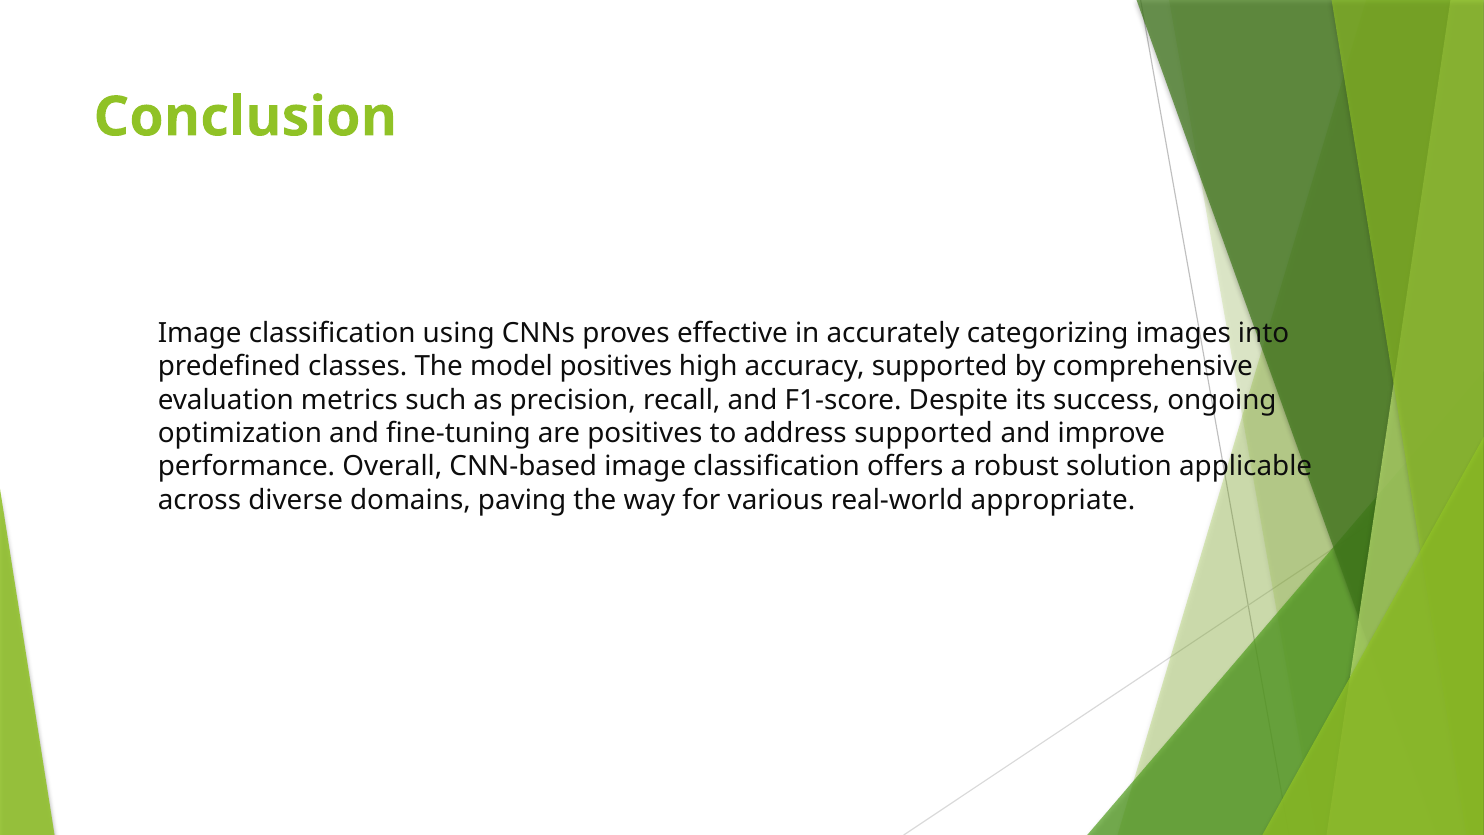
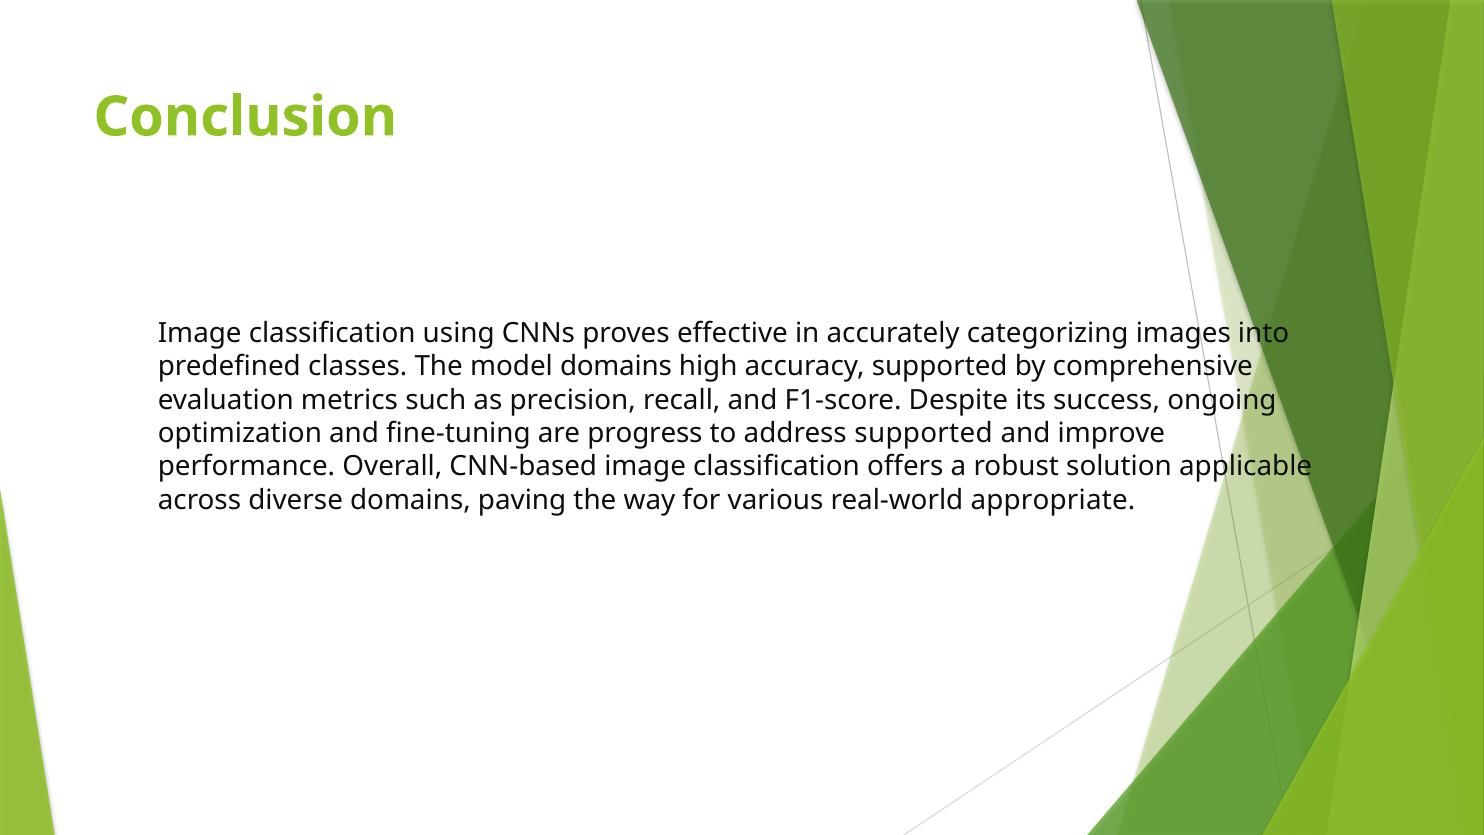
model positives: positives -> domains (616, 366)
are positives: positives -> progress (645, 433)
